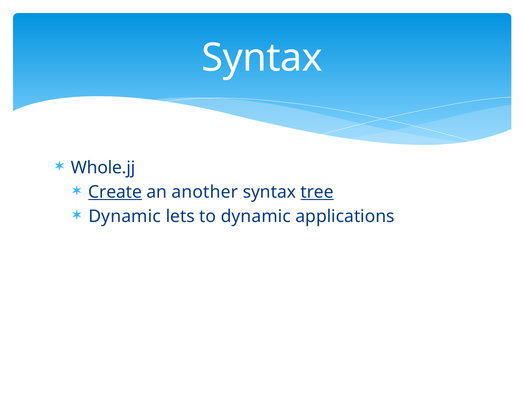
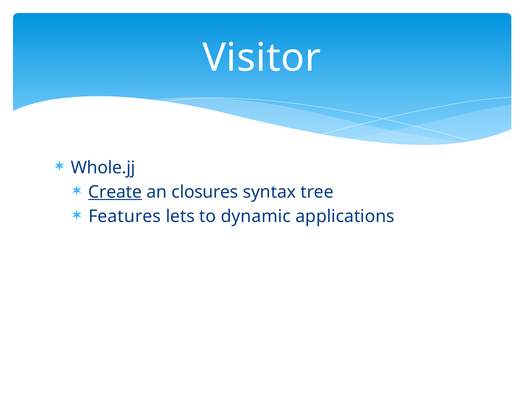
Syntax: Syntax -> Visitor (262, 58)
another: another -> closures (205, 192)
tree underline: present -> none (317, 192)
Dynamic: Dynamic -> Features (125, 217)
